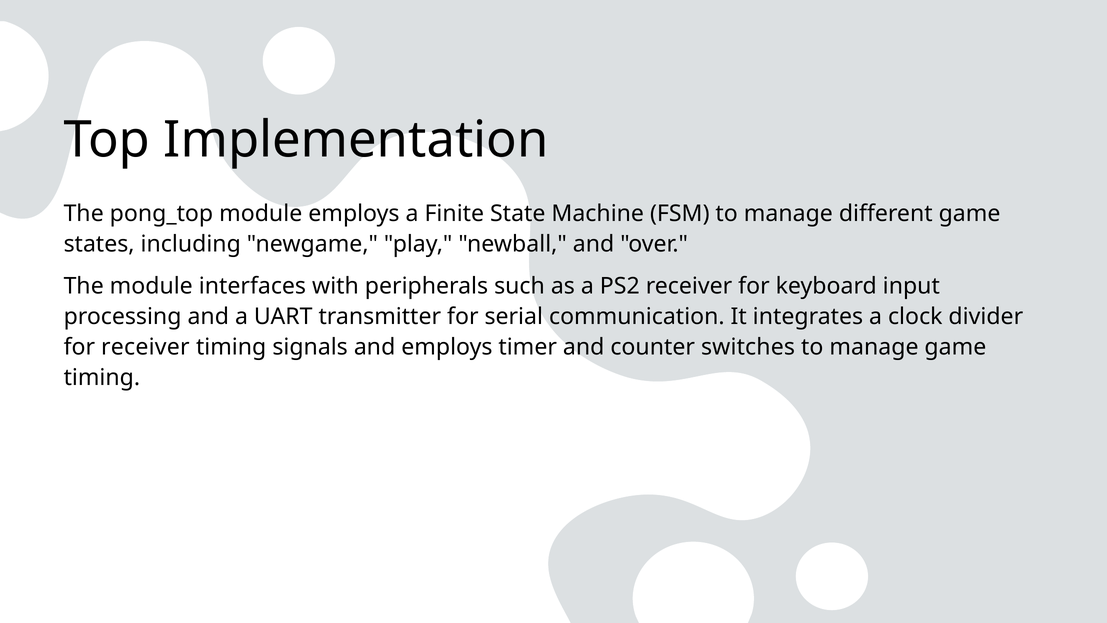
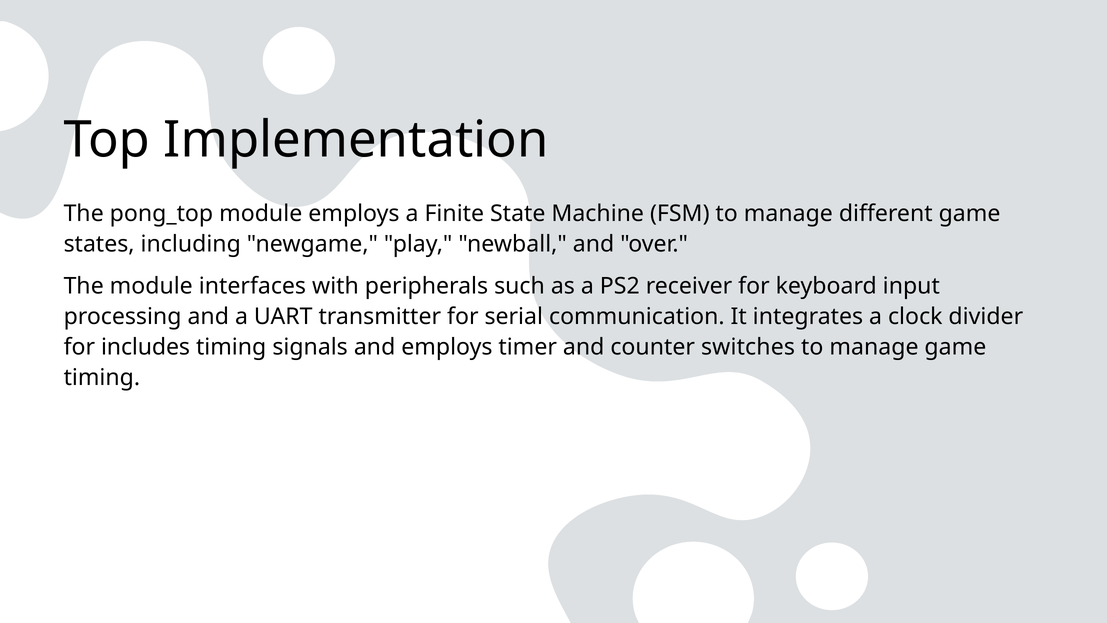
for receiver: receiver -> includes (146, 347)
